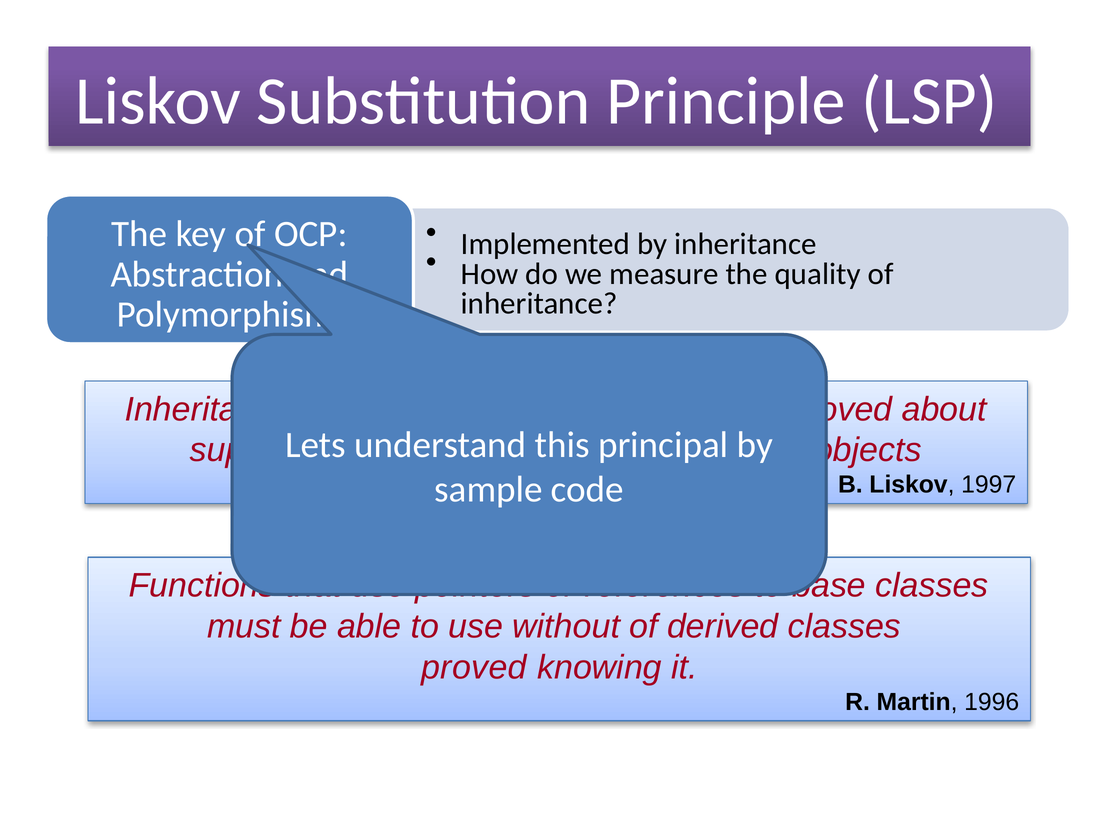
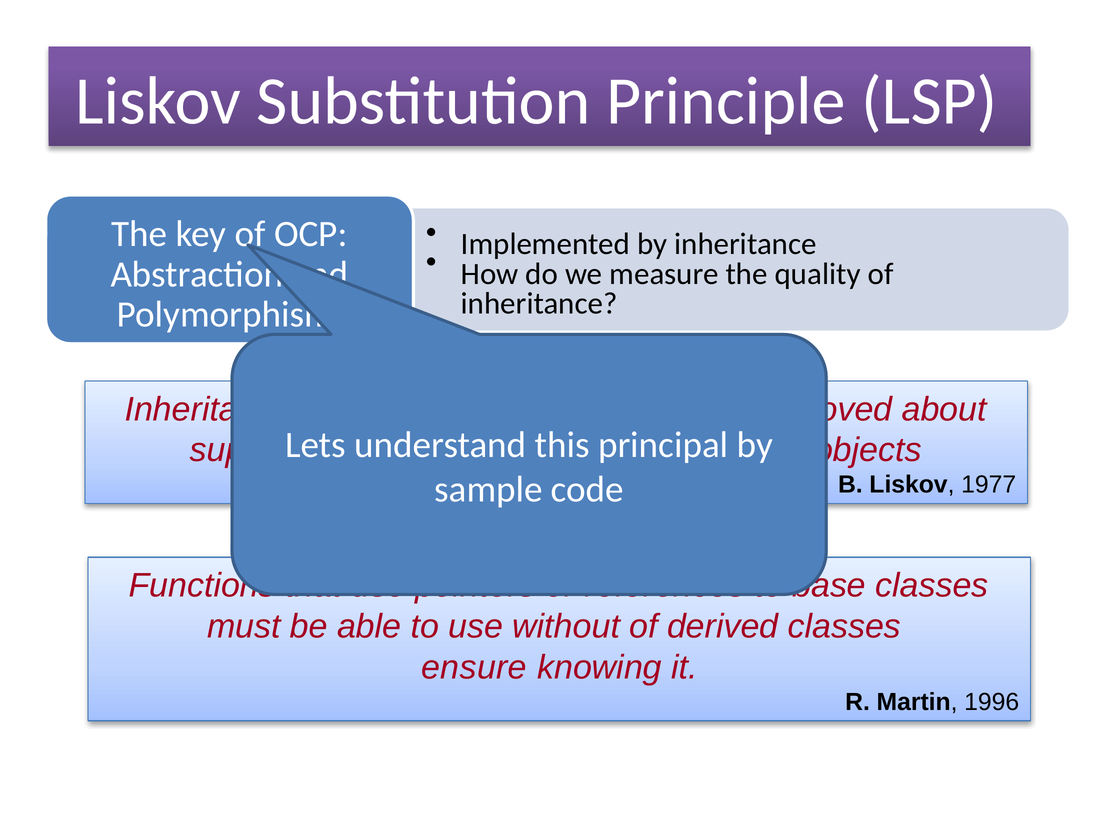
1997: 1997 -> 1977 (989, 484)
proved: proved -> ensure (474, 667)
